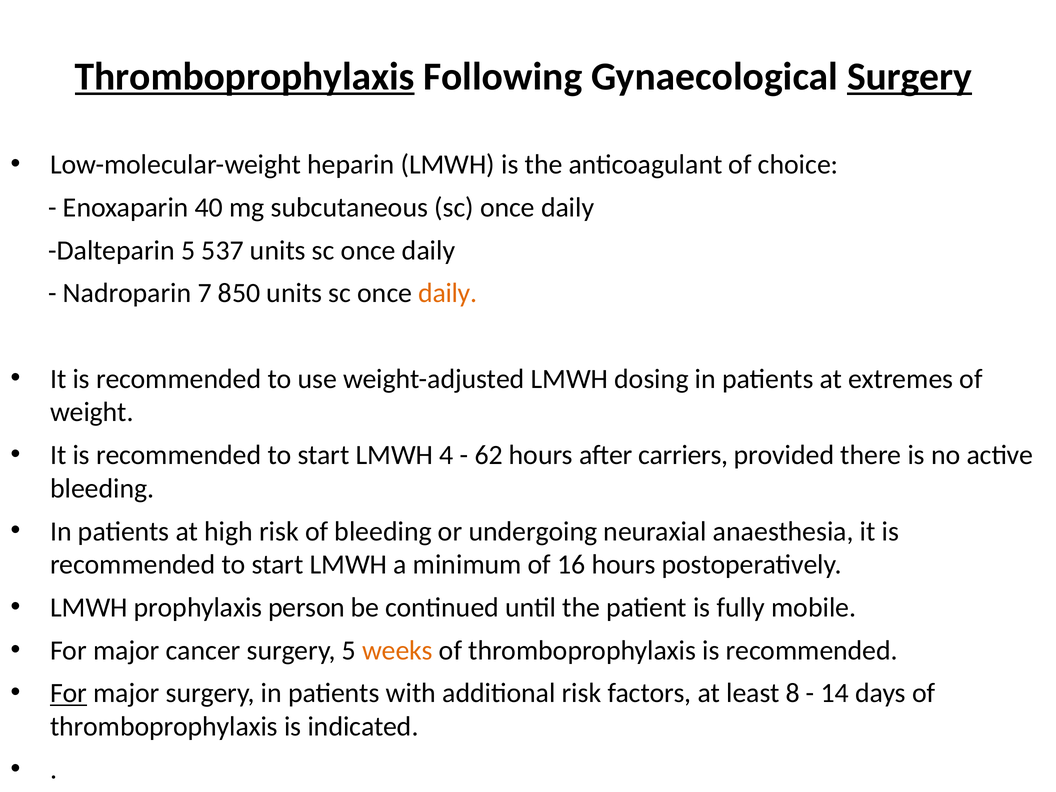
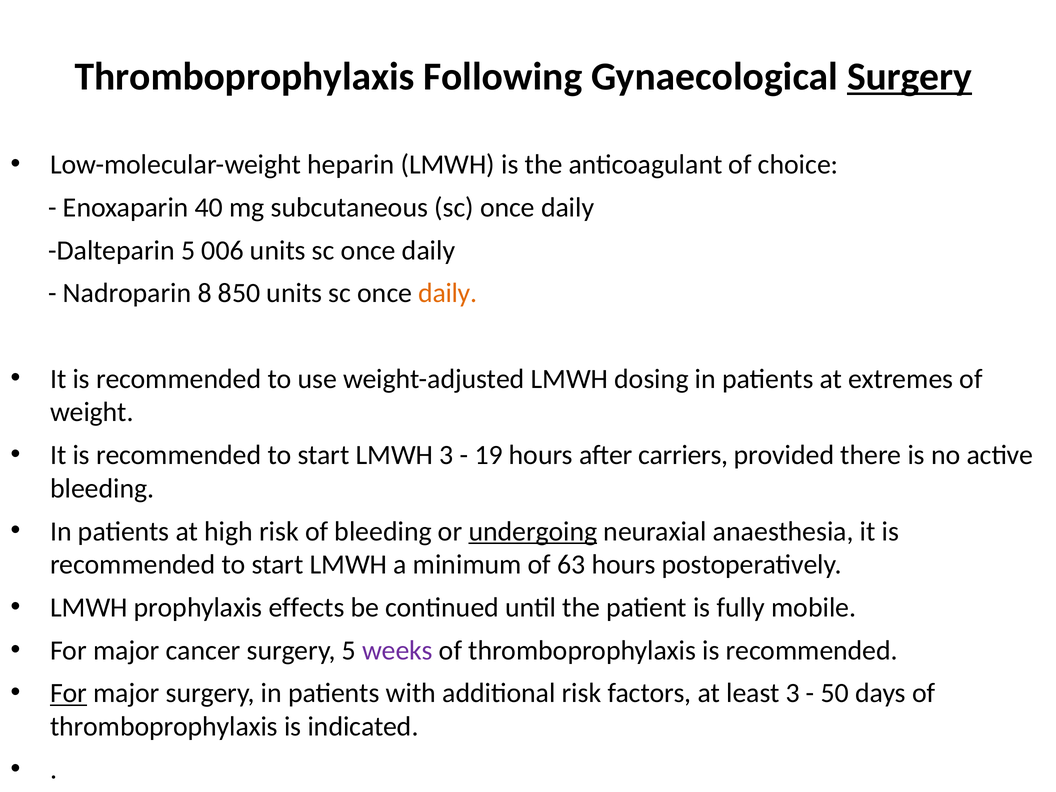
Thromboprophylaxis underline: present -> none (245, 77)
537: 537 -> 006 (223, 250)
7: 7 -> 8 (205, 293)
LMWH 4: 4 -> 3 (446, 455)
62: 62 -> 19 (489, 455)
undergoing underline: none -> present (533, 531)
16: 16 -> 63 (571, 565)
person: person -> effects (306, 608)
weeks colour: orange -> purple (398, 650)
least 8: 8 -> 3 (793, 693)
14: 14 -> 50 (835, 693)
